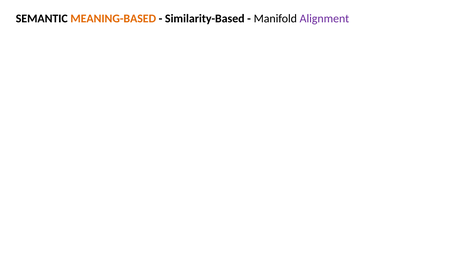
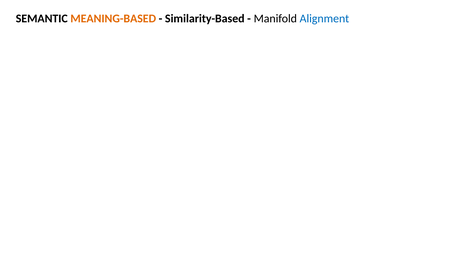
Alignment colour: purple -> blue (324, 19)
